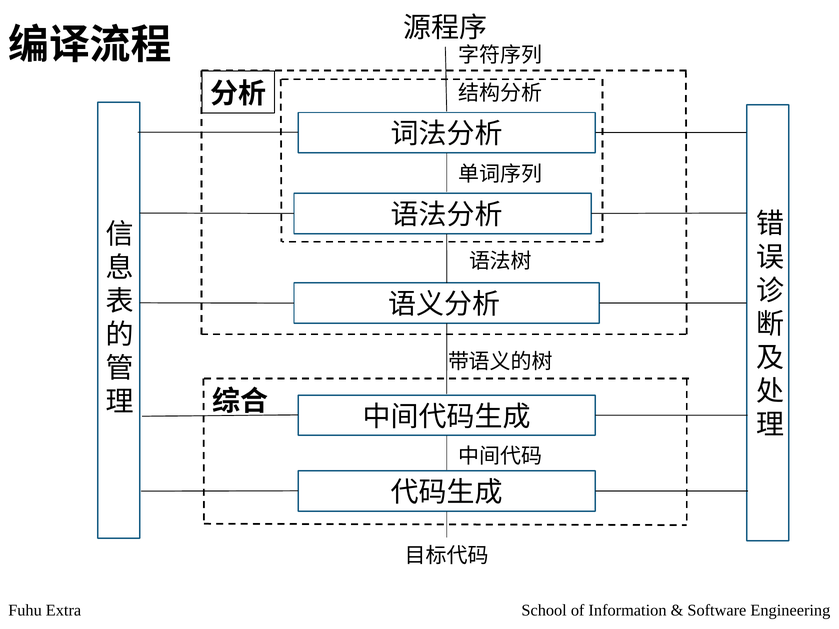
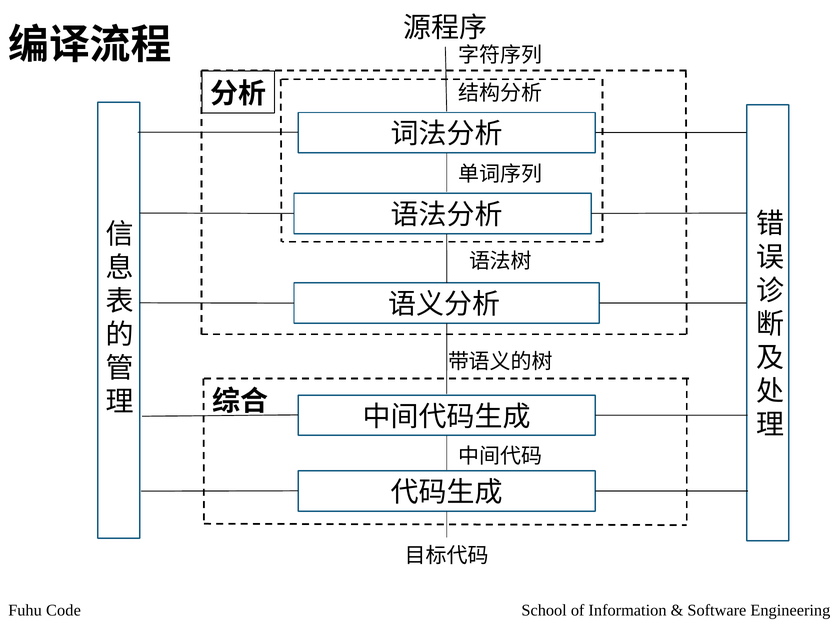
Extra: Extra -> Code (63, 611)
